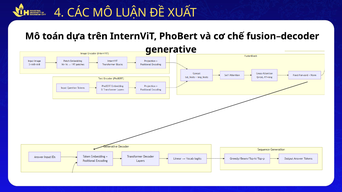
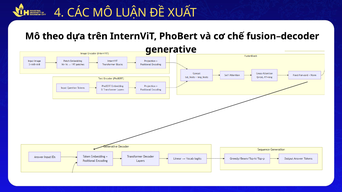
toán: toán -> theo (53, 36)
